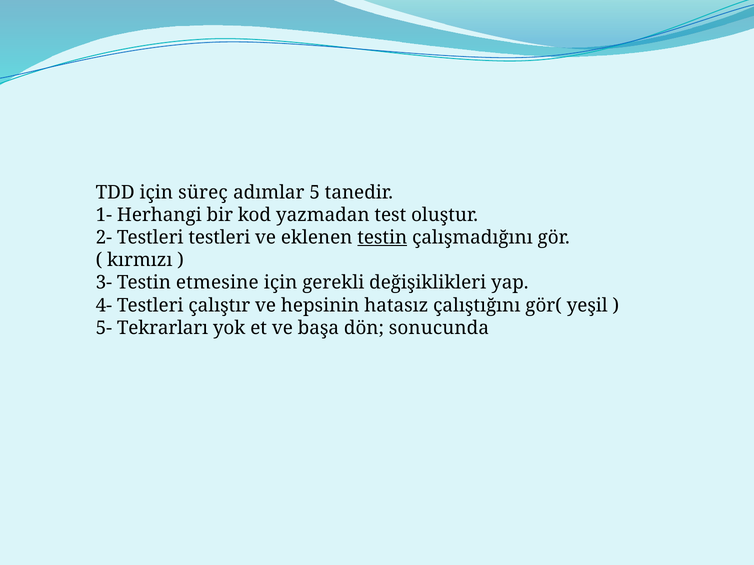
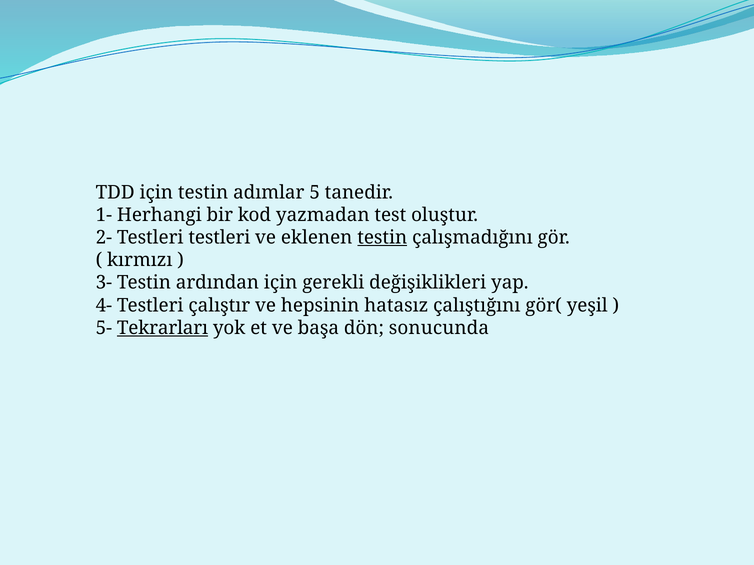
için süreç: süreç -> testin (203, 192)
etmesine: etmesine -> ardından (217, 283)
Tekrarları underline: none -> present (163, 328)
